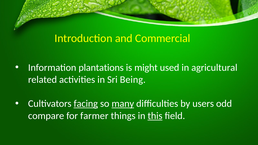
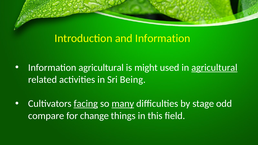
and Commercial: Commercial -> Information (163, 38)
Information plantations: plantations -> agricultural (101, 68)
agricultural underline: none -> present (214, 68)
users: users -> stage (203, 104)
farmer: farmer -> change (94, 116)
this underline: present -> none (155, 116)
